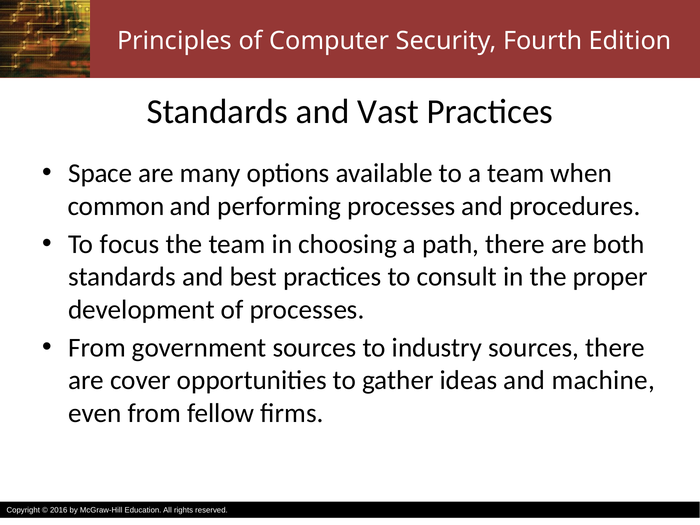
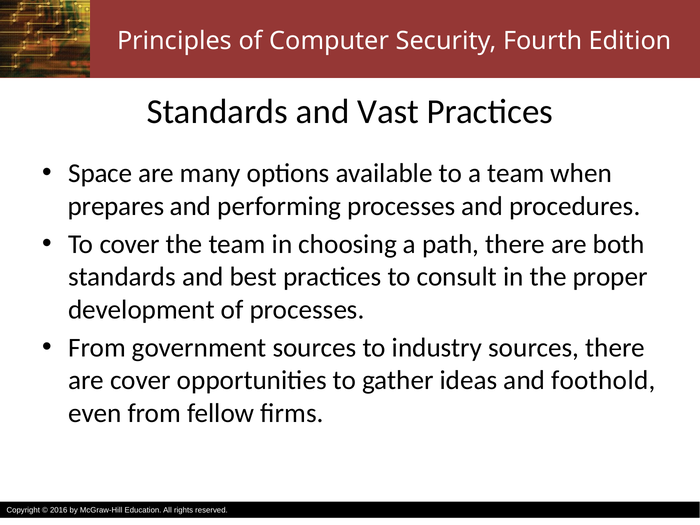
common: common -> prepares (116, 206)
To focus: focus -> cover (130, 244)
machine: machine -> foothold (603, 380)
